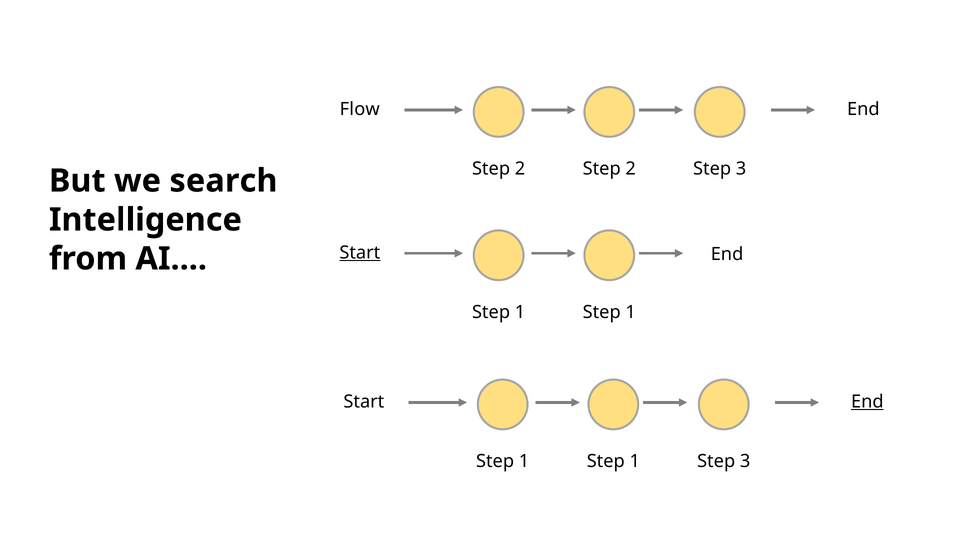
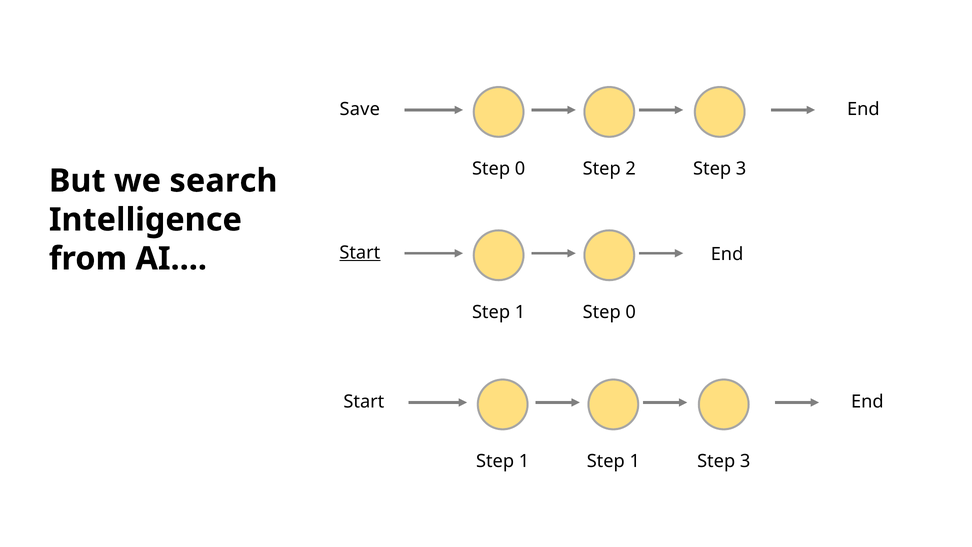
Flow: Flow -> Save (360, 109)
2: 2 -> 0 (520, 169)
1: 1 -> 0 (631, 312)
End underline: present -> none (867, 402)
